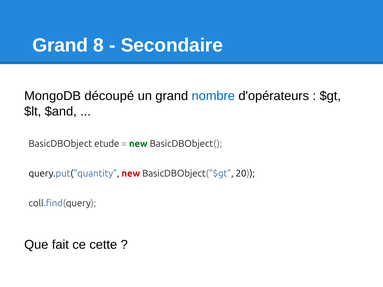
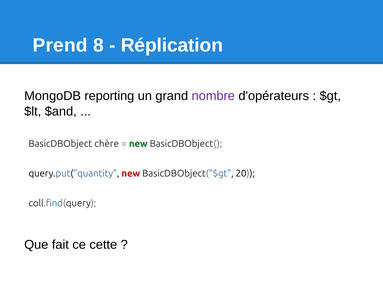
Grand: Grand -> Prend (60, 45)
Secondaire: Secondaire -> Réplication (172, 45)
découpé: découpé -> reporting (109, 96)
nombre colour: blue -> purple (213, 96)
etude: etude -> chère (107, 144)
